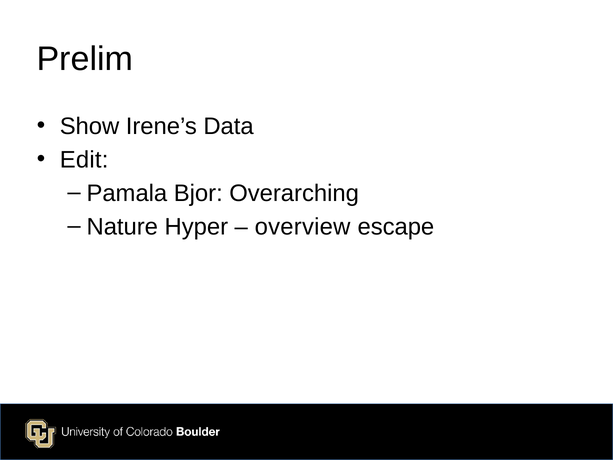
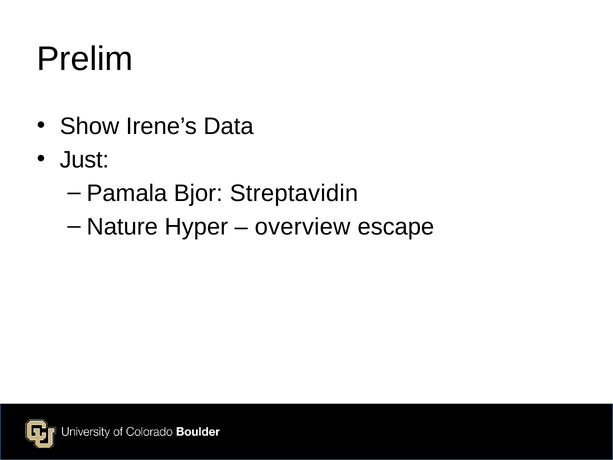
Edit: Edit -> Just (84, 160)
Overarching: Overarching -> Streptavidin (294, 193)
